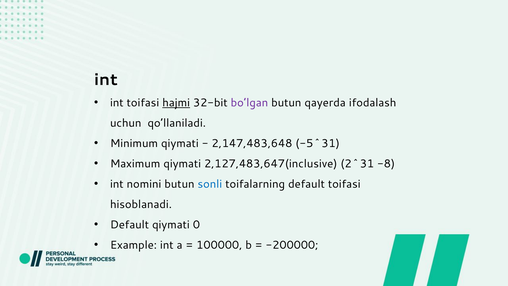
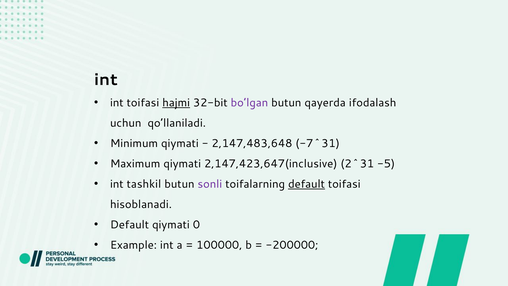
-5^31: -5^31 -> -7^31 (318, 143)
2,127,483,647(inclusive: 2,127,483,647(inclusive -> 2,147,423,647(inclusive (271, 164)
-8: -8 -> -5 (386, 164)
nomini: nomini -> tashkil (144, 184)
sonli colour: blue -> purple (210, 184)
default underline: none -> present (306, 184)
